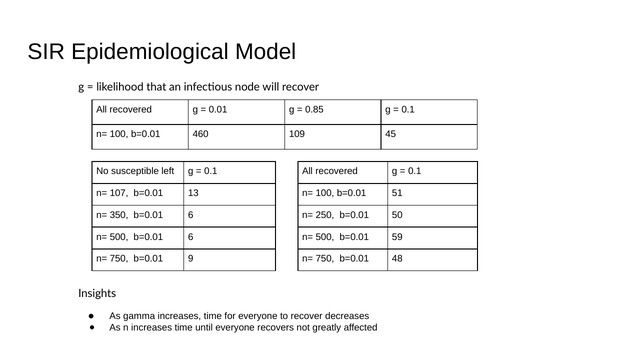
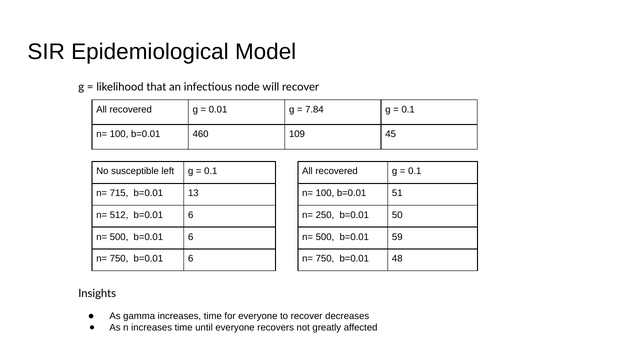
0.85: 0.85 -> 7.84 (314, 109)
107: 107 -> 715 (119, 193)
350: 350 -> 512 (119, 215)
750 b=0.01 9: 9 -> 6 (191, 258)
